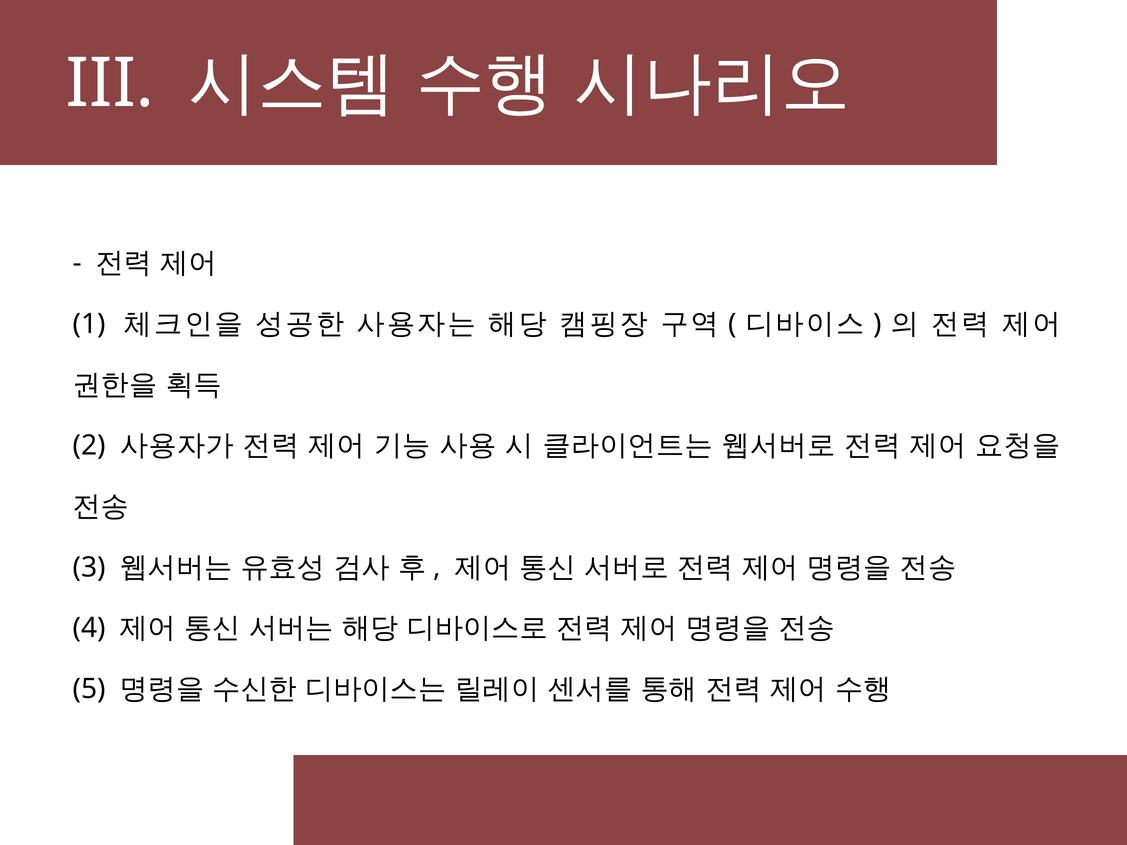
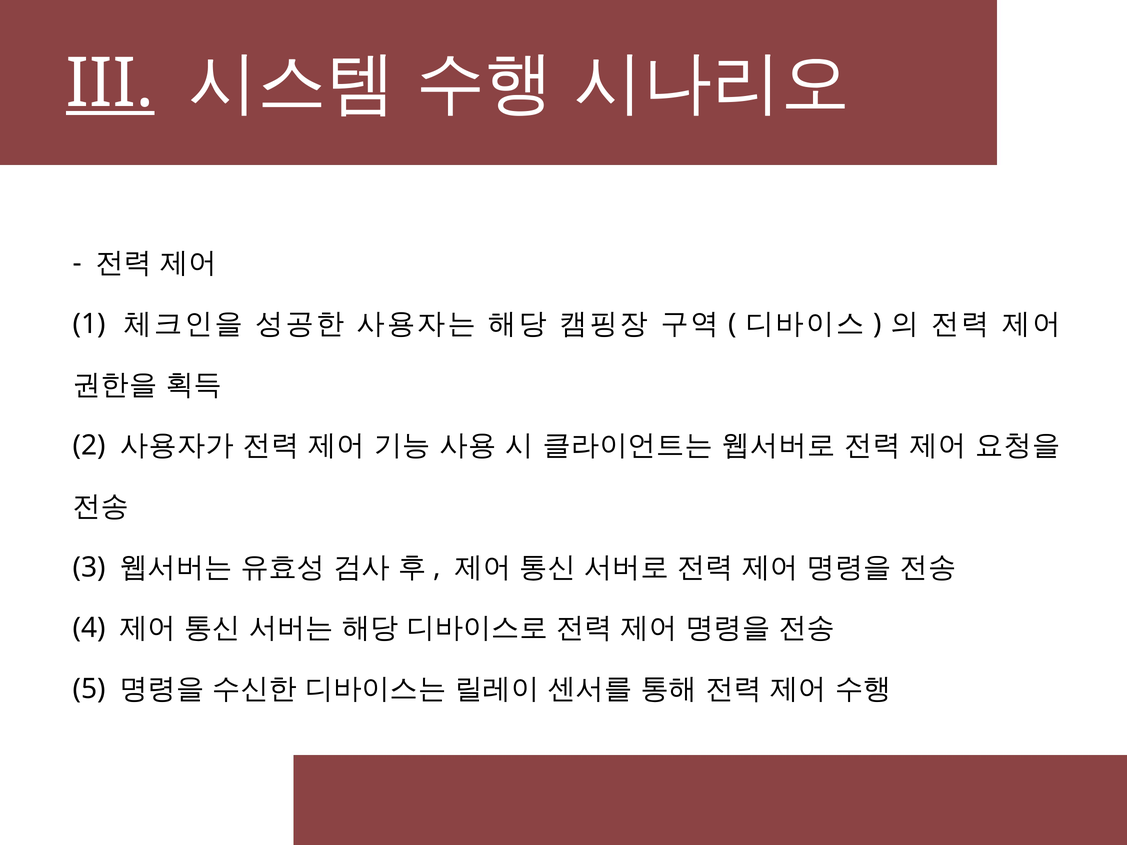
III underline: none -> present (110, 83)
